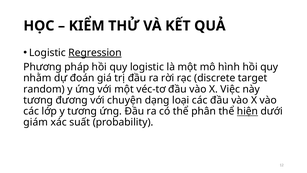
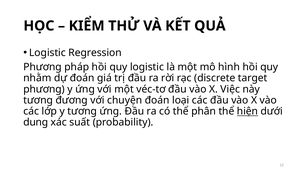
Regression underline: present -> none (95, 53)
random: random -> phương (44, 89)
chuyện dạng: dạng -> đoán (157, 100)
giám: giám -> dung (36, 122)
